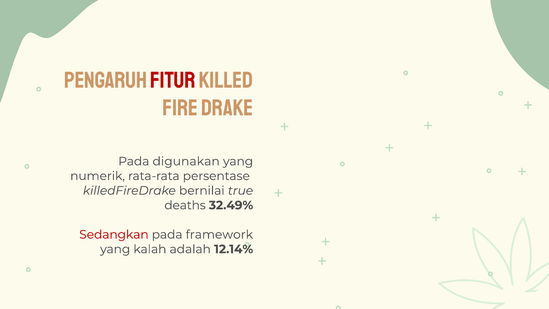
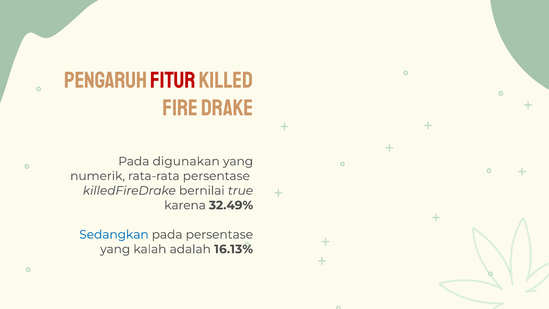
deaths: deaths -> karena (185, 205)
Sedangkan colour: red -> blue (114, 234)
pada framework: framework -> persentase (219, 234)
12.14%: 12.14% -> 16.13% (234, 249)
